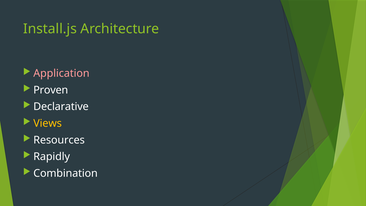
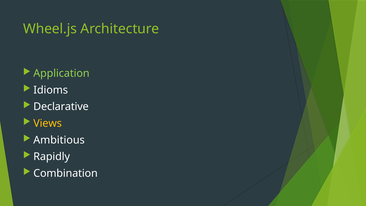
Install.js: Install.js -> Wheel.js (50, 29)
Application colour: pink -> light green (61, 73)
Proven: Proven -> Idioms (51, 90)
Resources: Resources -> Ambitious (59, 140)
